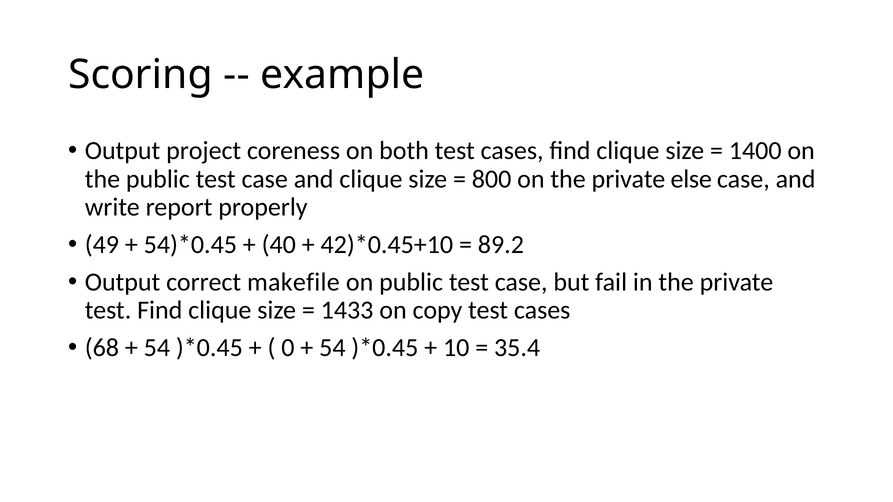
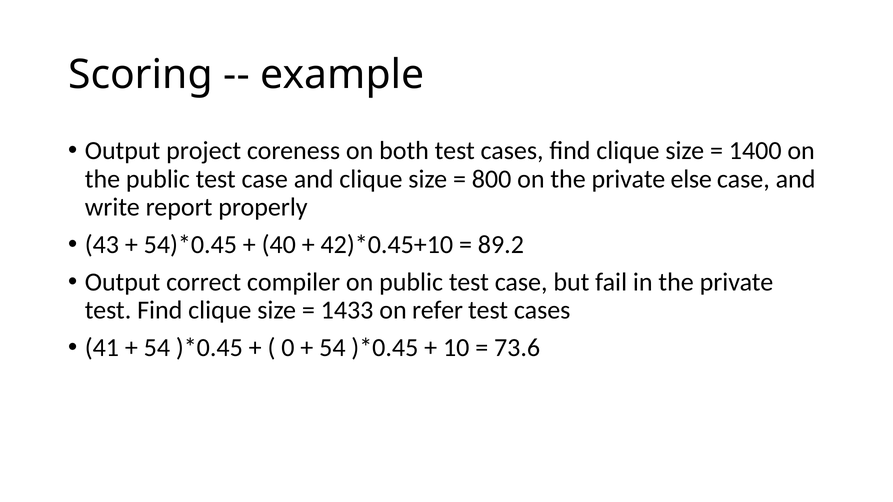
49: 49 -> 43 (102, 245)
makefile: makefile -> compiler (294, 282)
copy: copy -> refer (438, 310)
68: 68 -> 41 (102, 348)
35.4: 35.4 -> 73.6 (517, 348)
